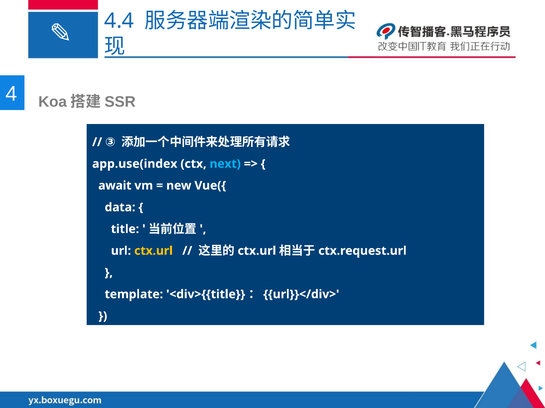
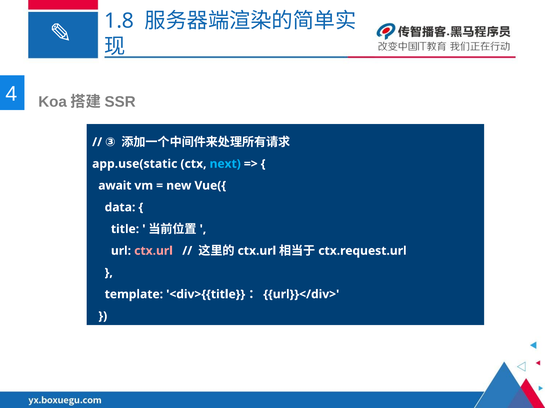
4.4: 4.4 -> 1.8 (119, 21)
app.use(index: app.use(index -> app.use(static (135, 164)
ctx.url colour: yellow -> pink (154, 251)
